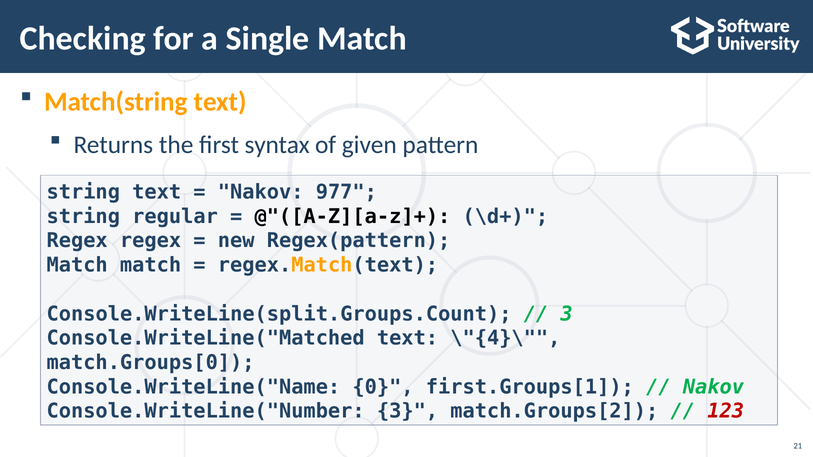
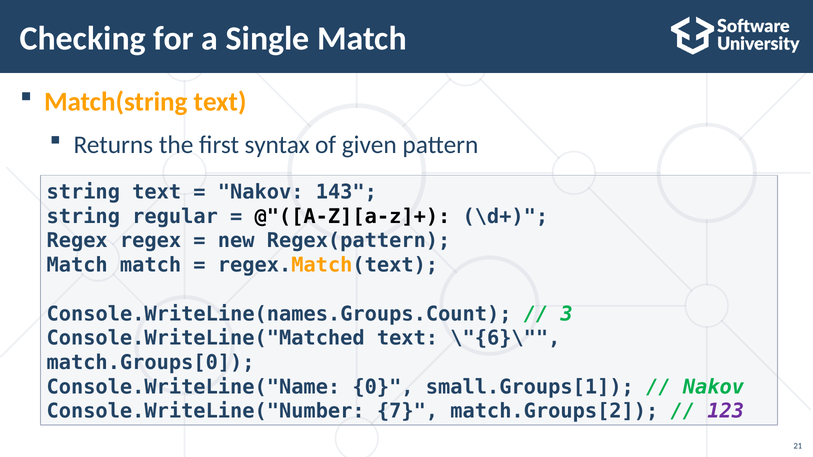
977: 977 -> 143 (346, 192)
Console.WriteLine(split.Groups.Count: Console.WriteLine(split.Groups.Count -> Console.WriteLine(names.Groups.Count (279, 314)
\"{4}\: \"{4}\ -> \"{6}\ (505, 338)
first.Groups[1: first.Groups[1 -> small.Groups[1 (530, 387)
Console.WriteLine("Number 3: 3 -> 7 (408, 412)
123 colour: red -> purple (726, 412)
